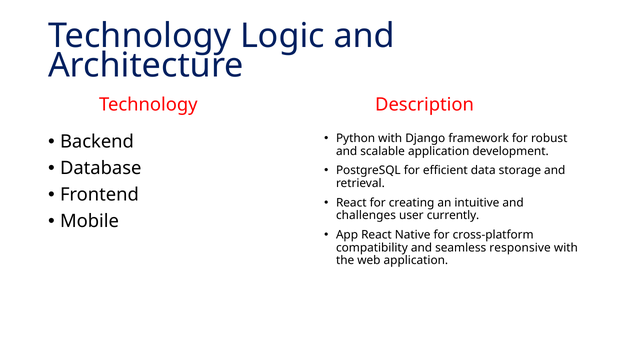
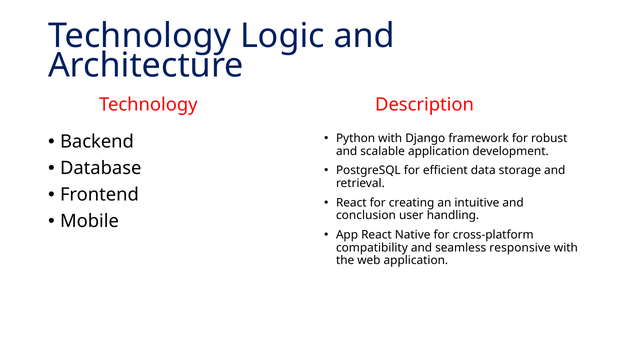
challenges: challenges -> conclusion (366, 215)
currently: currently -> handling (453, 215)
